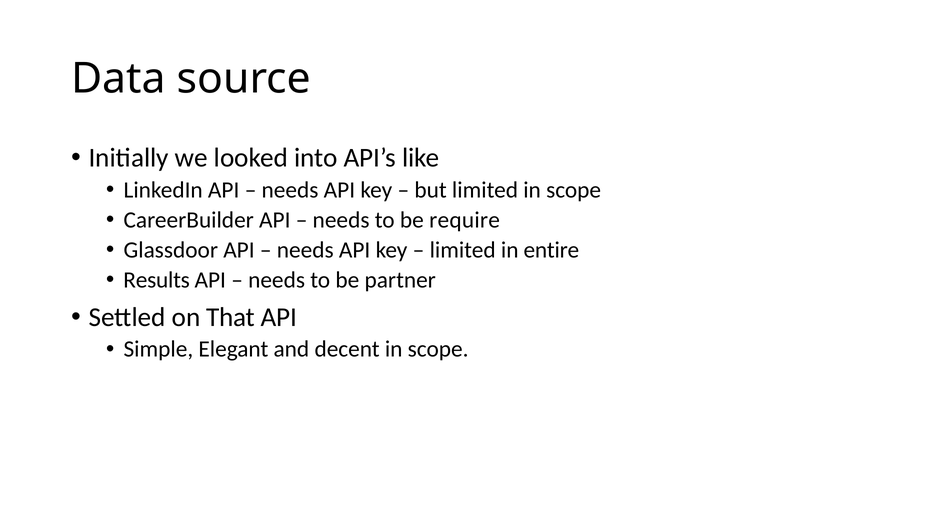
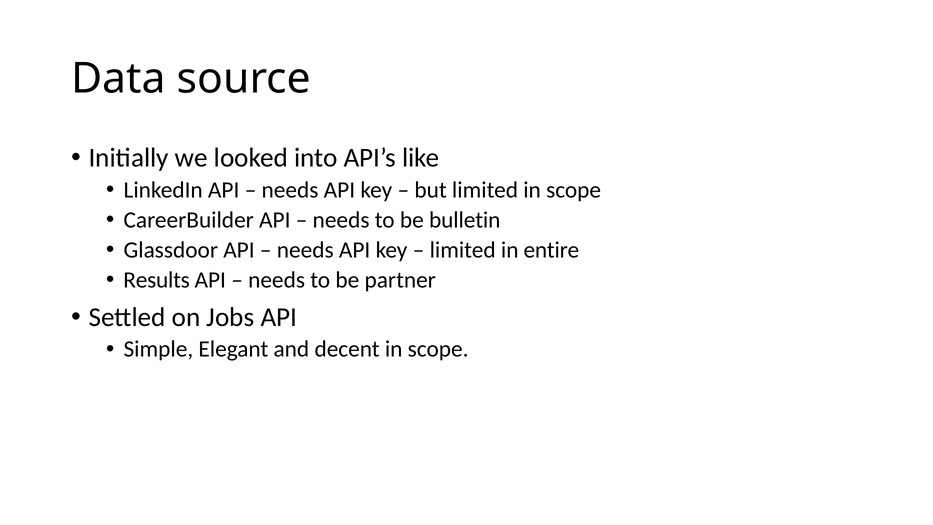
require: require -> bulletin (465, 220)
That: That -> Jobs (230, 317)
